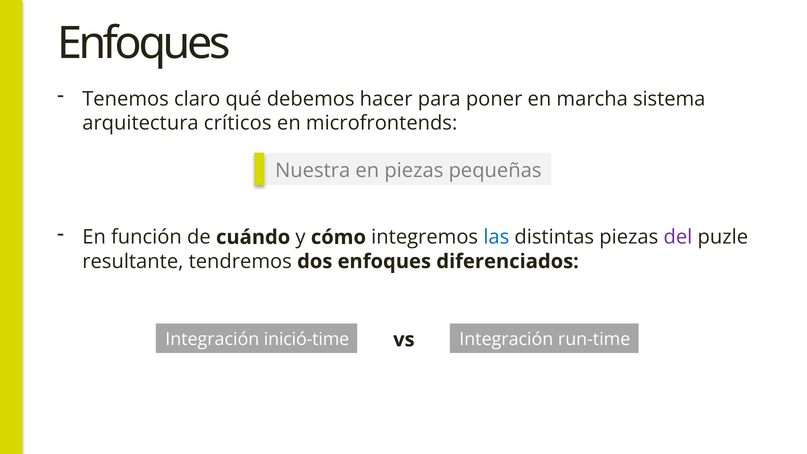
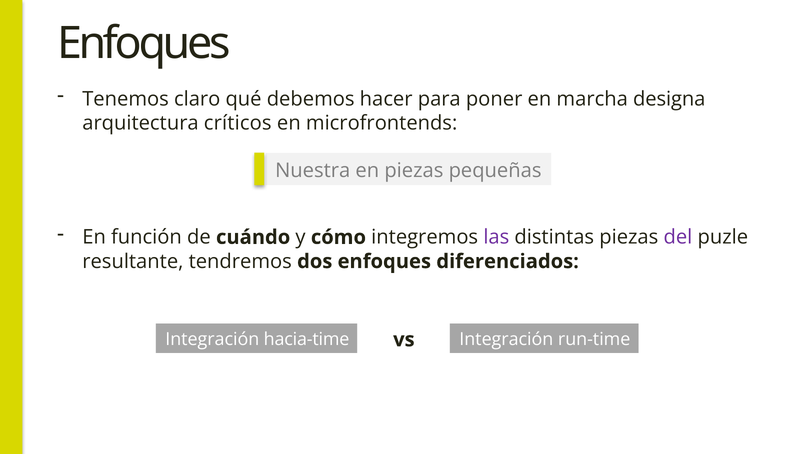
sistema: sistema -> designa (669, 99)
las colour: blue -> purple (496, 237)
inició-time: inició-time -> hacia-time (307, 339)
